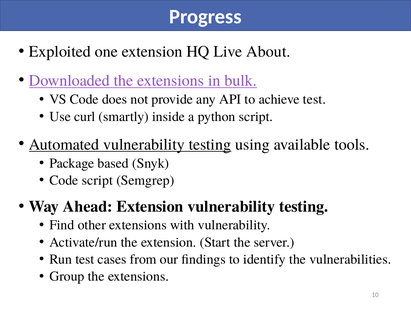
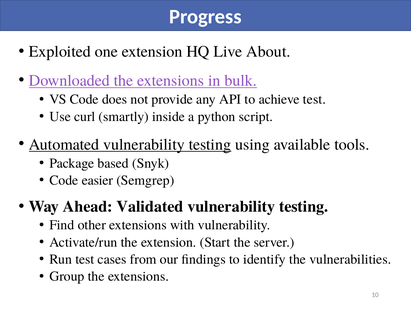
Code script: script -> easier (97, 180)
Ahead Extension: Extension -> Validated (150, 206)
